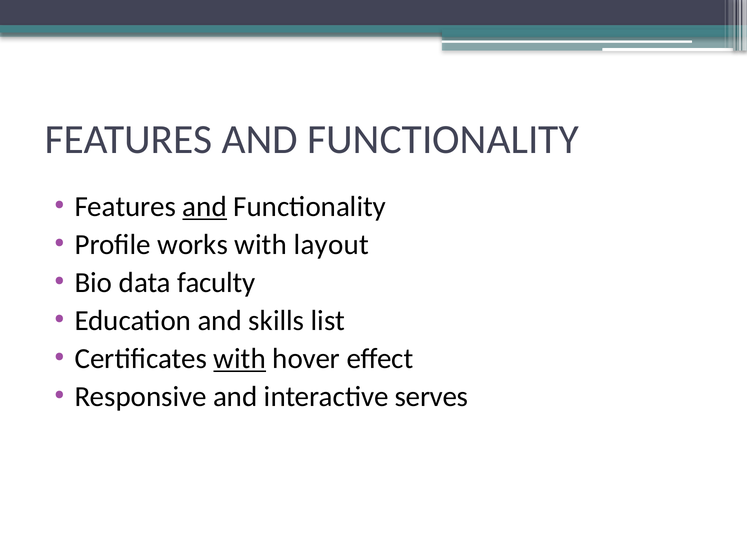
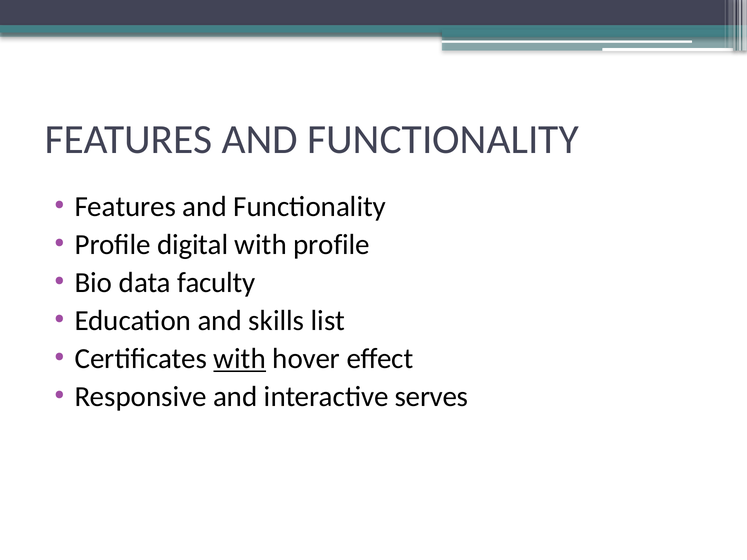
and underline: present -> none (205, 207)
works: works -> digital (193, 245)
with layout: layout -> profile (332, 245)
